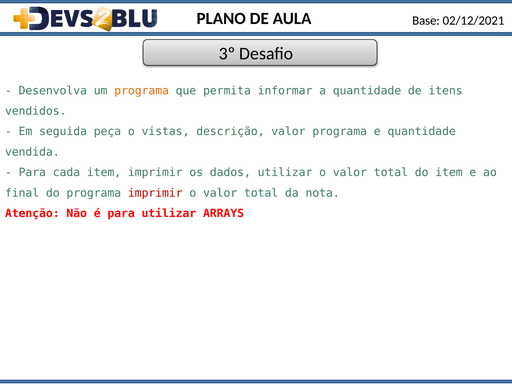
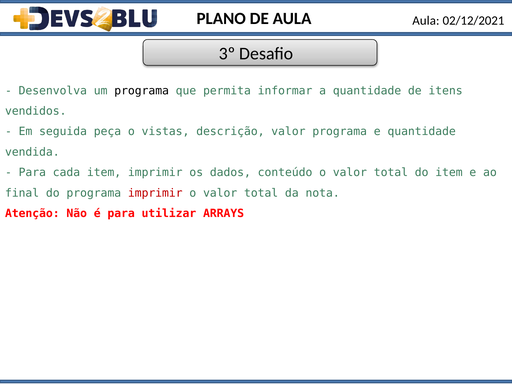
AULA Base: Base -> Aula (426, 21)
programa colour: orange -> black (142, 91)
dados utilizar: utilizar -> conteúdo (285, 172)
